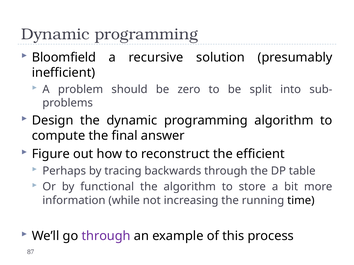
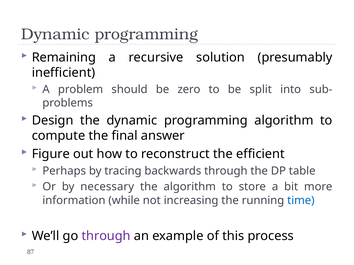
Bloomfield: Bloomfield -> Remaining (64, 58)
functional: functional -> necessary (107, 187)
time colour: black -> blue (301, 201)
